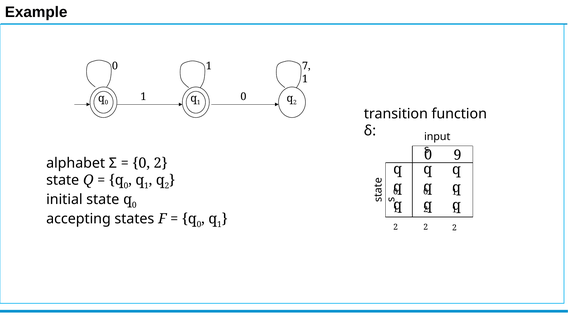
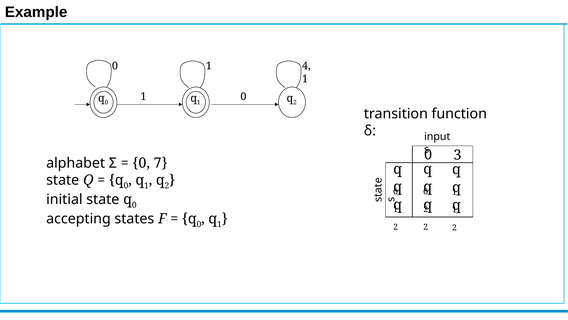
7: 7 -> 4 (306, 66)
9: 9 -> 3 (457, 155)
0 2: 2 -> 7 (161, 163)
